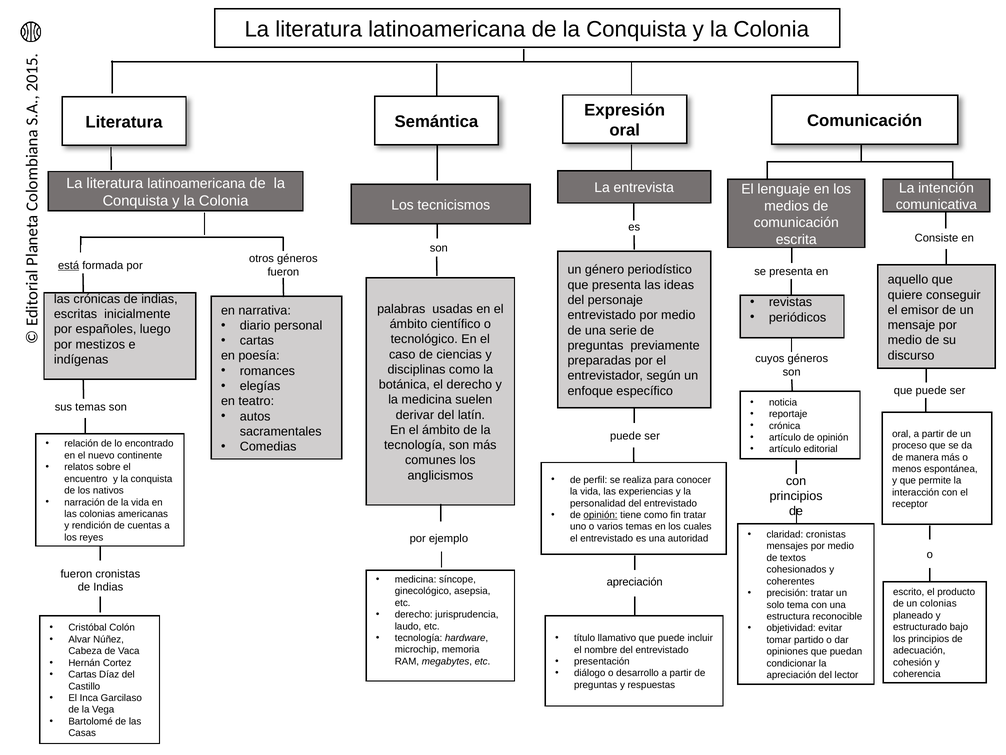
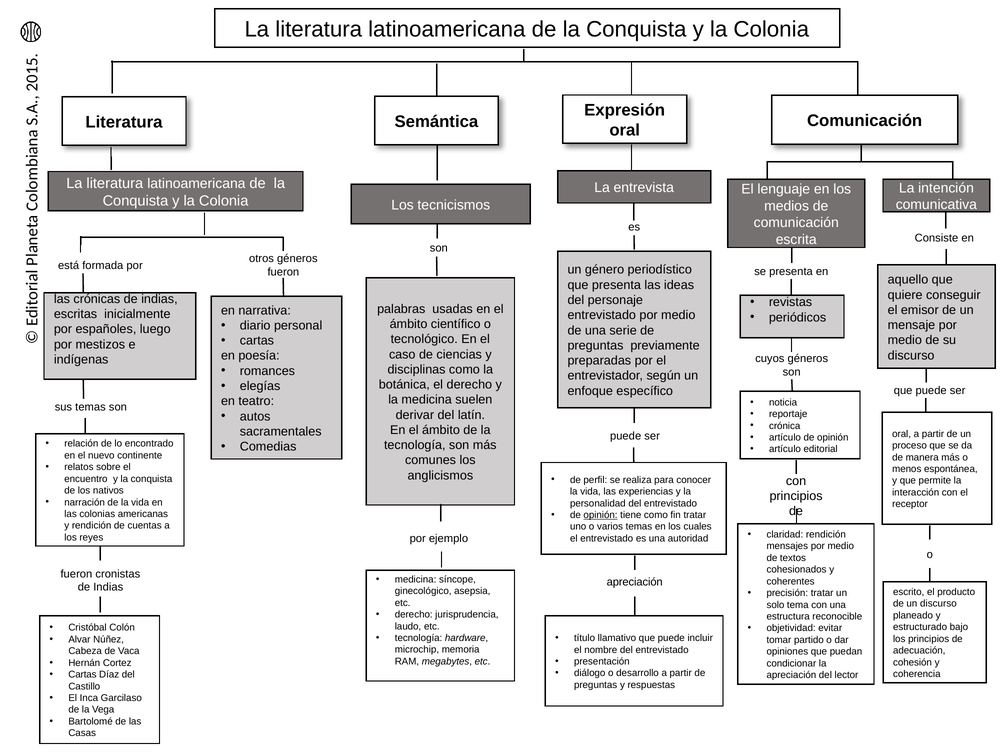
está underline: present -> none (69, 265)
claridad cronistas: cronistas -> rendición (826, 534)
un colonias: colonias -> discurso (938, 603)
